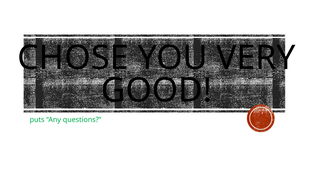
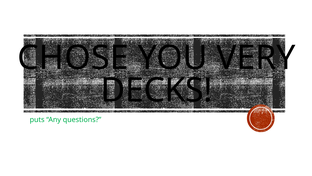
GOOD: GOOD -> DECKS (157, 90)
